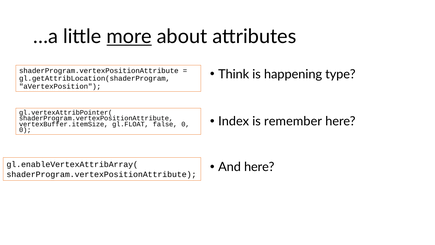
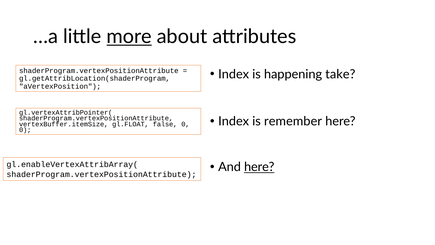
Think: Think -> Index (234, 74)
type: type -> take (340, 74)
here underline: none -> present (259, 167)
